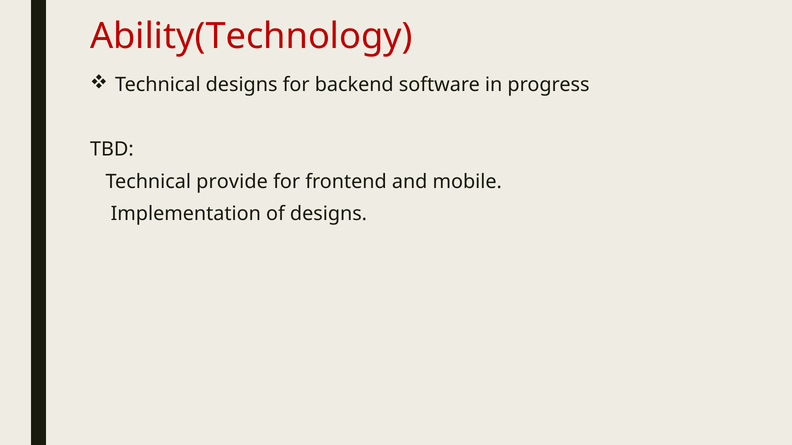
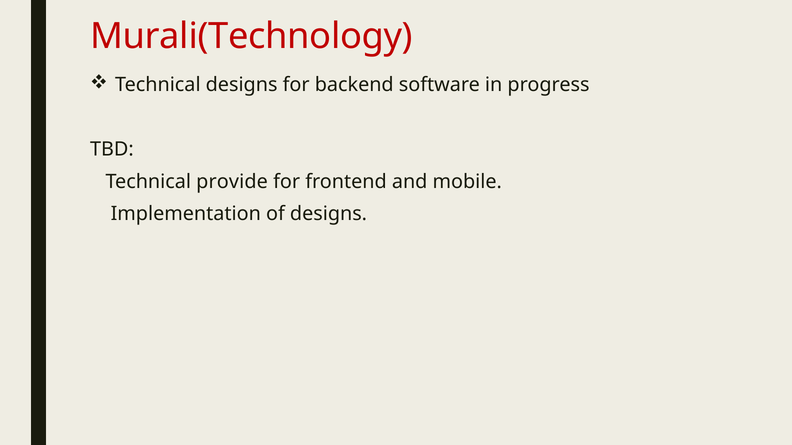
Ability(Technology: Ability(Technology -> Murali(Technology (251, 36)
